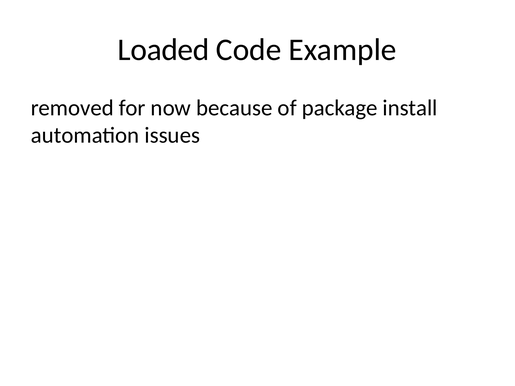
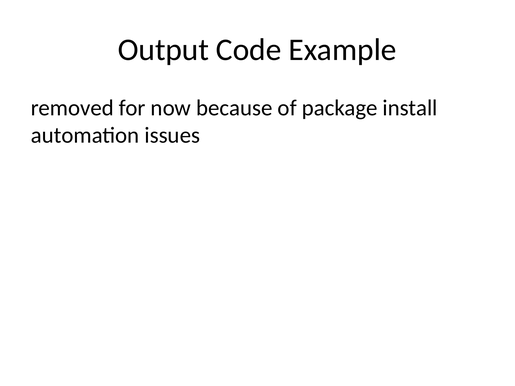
Loaded: Loaded -> Output (163, 50)
